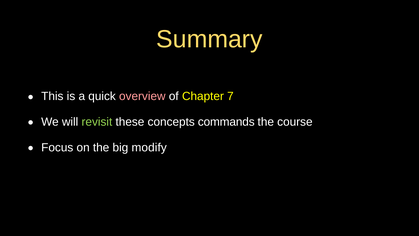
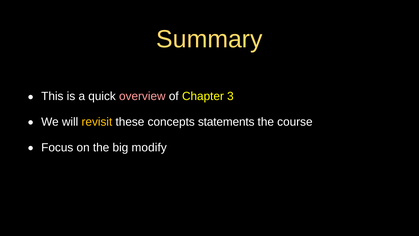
7: 7 -> 3 (230, 96)
revisit colour: light green -> yellow (97, 122)
commands: commands -> statements (226, 122)
